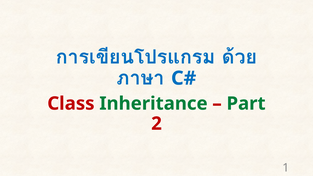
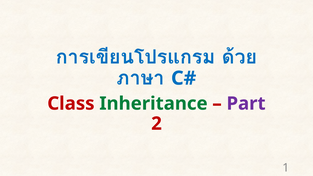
Part colour: green -> purple (246, 104)
